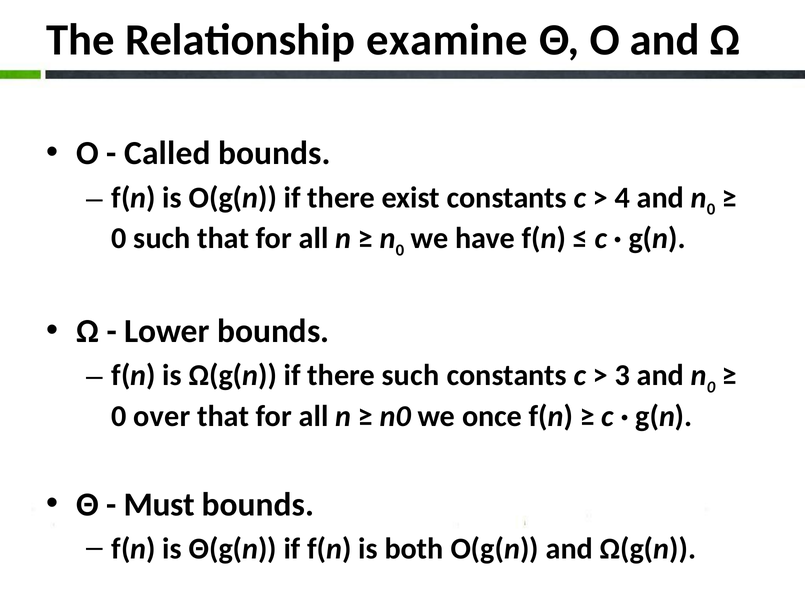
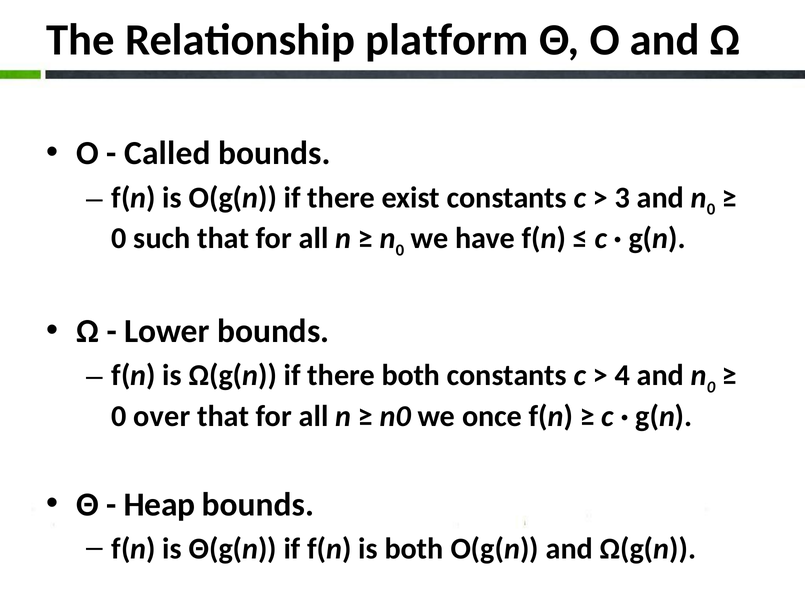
examine: examine -> platform (447, 40)
4: 4 -> 3 (622, 198)
there such: such -> both (411, 375)
3: 3 -> 4 (622, 375)
Must: Must -> Heap (159, 504)
